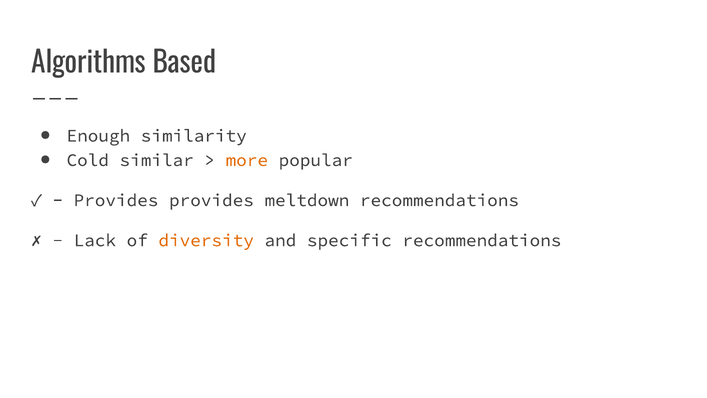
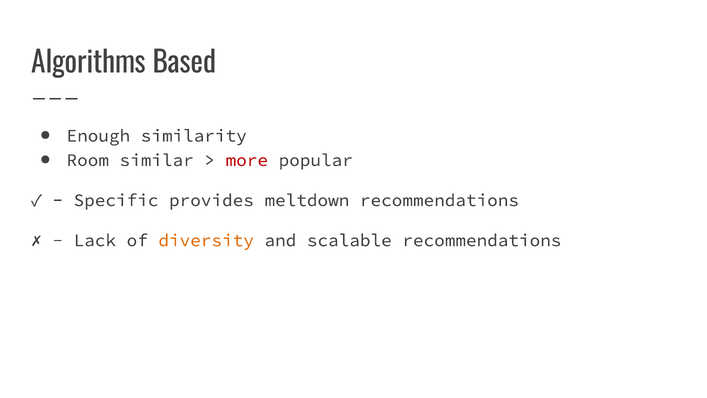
Cold: Cold -> Room (88, 160)
more colour: orange -> red (247, 160)
Provides: Provides -> Specific (116, 200)
specific: specific -> scalable (349, 240)
